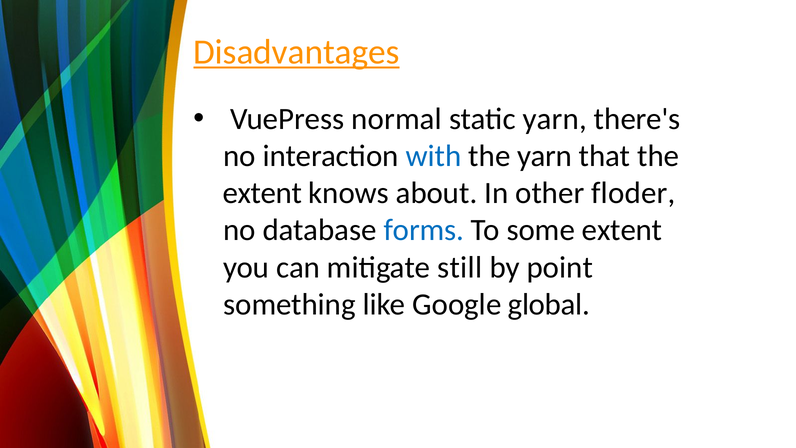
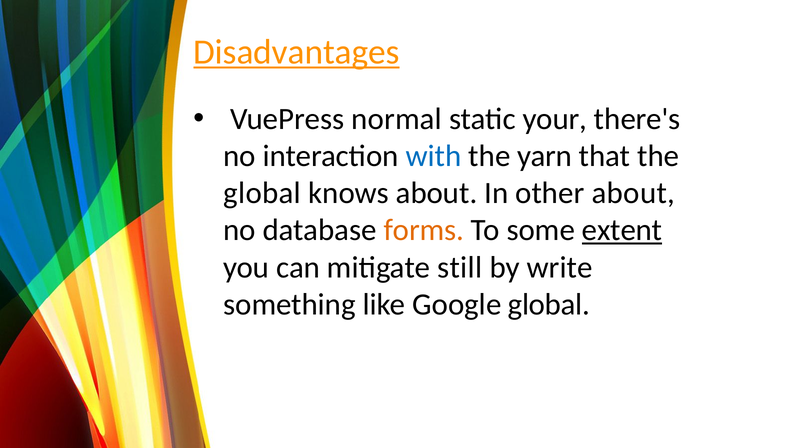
static yarn: yarn -> your (555, 119)
extent: extent -> global (262, 193)
other floder: floder -> about (633, 193)
forms colour: blue -> orange (424, 230)
extent underline: none -> present (622, 230)
point: point -> write (560, 267)
